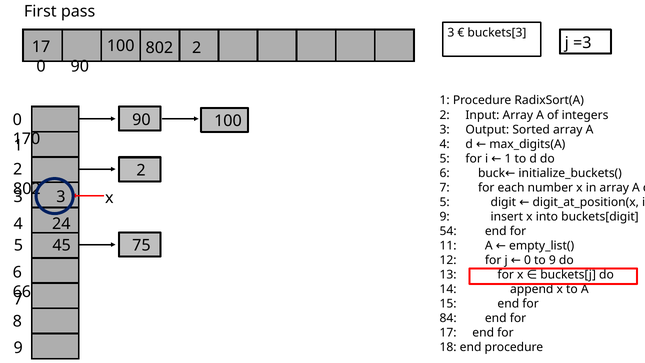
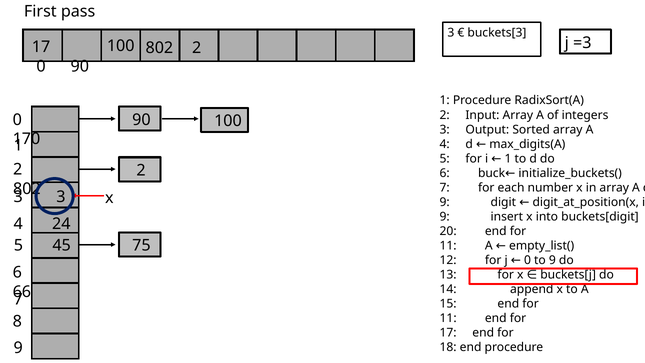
5: 5 -> 9 (445, 202)
54: 54 -> 20 (448, 231)
84: 84 -> 11 (448, 318)
